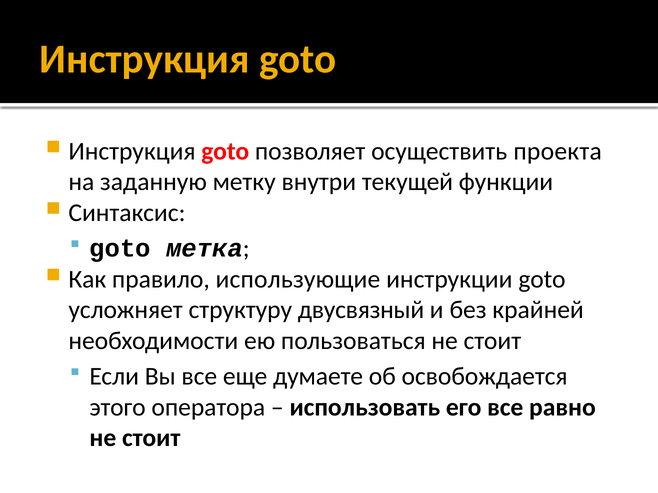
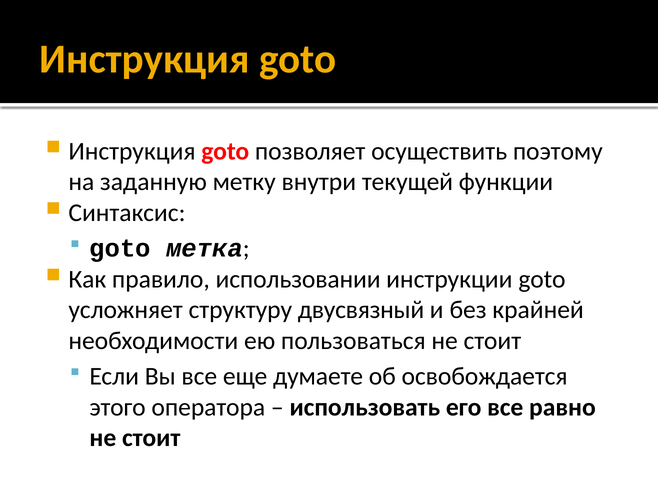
проекта: проекта -> поэтому (558, 151)
использующие: использующие -> использовании (298, 279)
